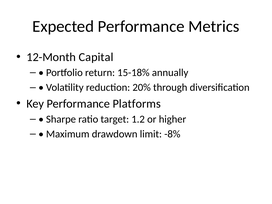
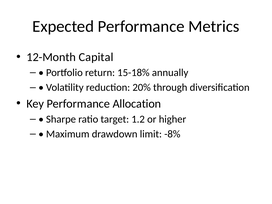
Platforms: Platforms -> Allocation (137, 104)
